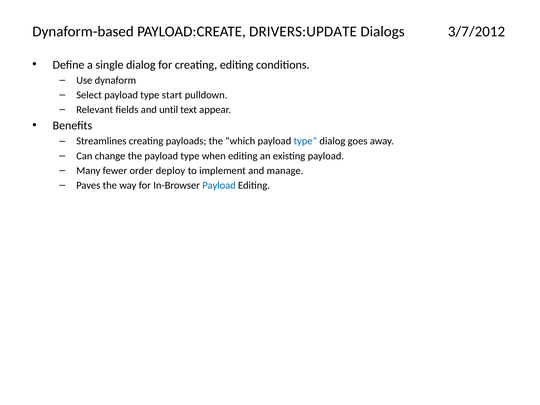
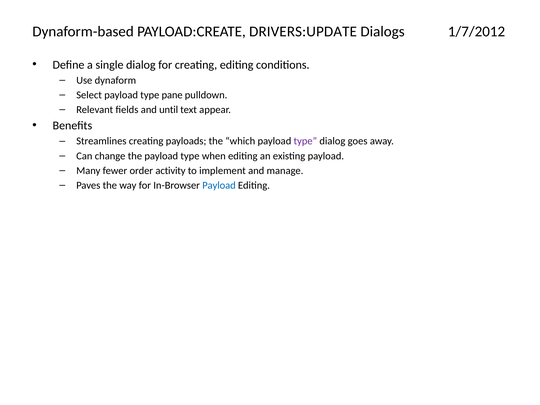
3/7/2012: 3/7/2012 -> 1/7/2012 (476, 32)
start: start -> pane (172, 95)
type colour: blue -> purple (305, 141)
deploy: deploy -> activity (171, 171)
